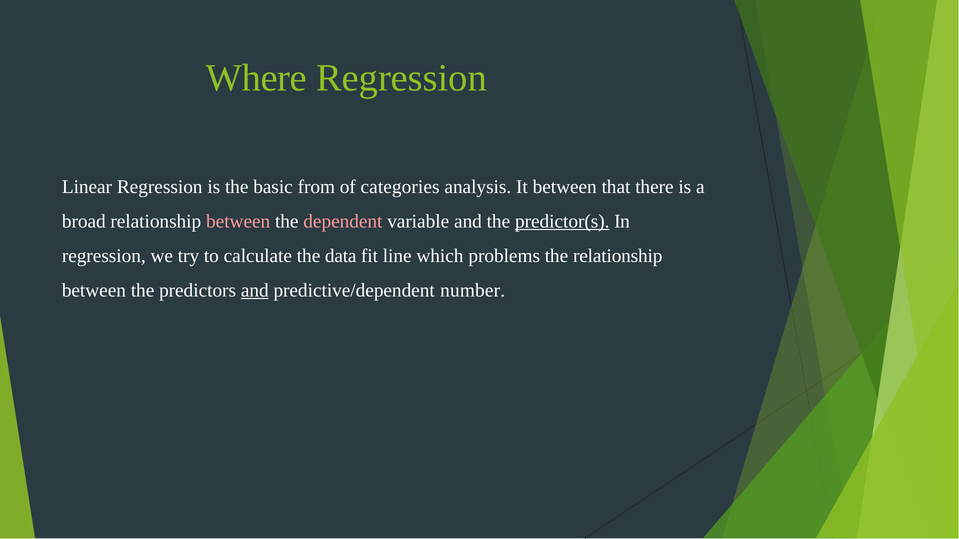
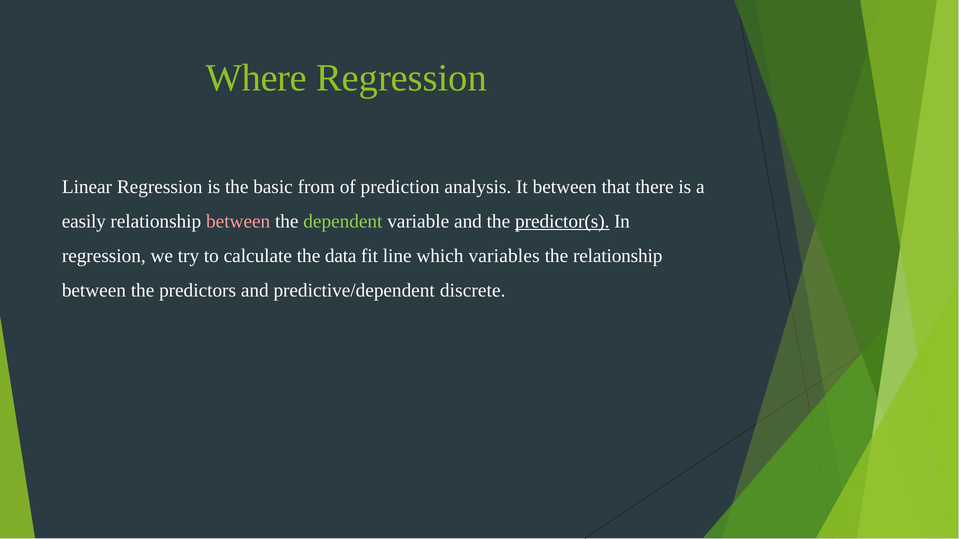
categories: categories -> prediction (400, 187)
broad: broad -> easily (84, 221)
dependent colour: pink -> light green (343, 221)
problems: problems -> variables (504, 256)
and underline: present -> none (255, 290)
number: number -> discrete (473, 290)
